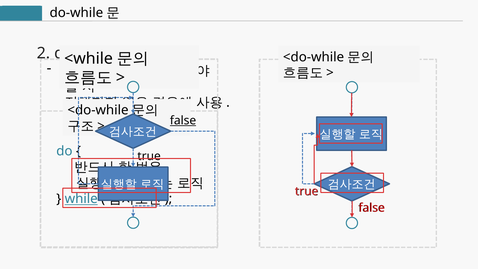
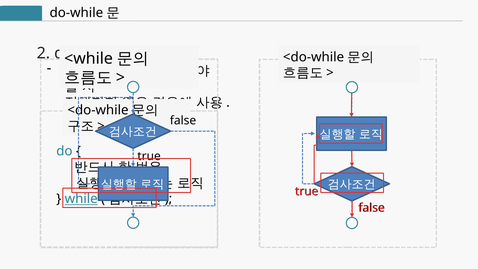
false underline: present -> none (183, 120)
